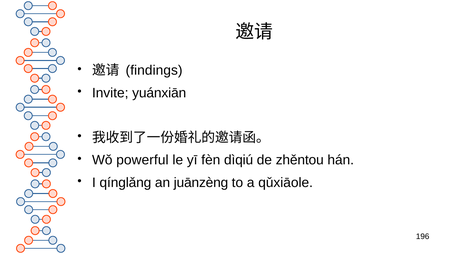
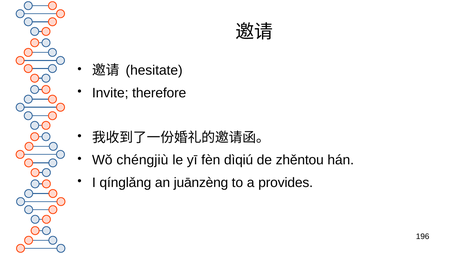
findings: findings -> hesitate (154, 70)
yuánxiān: yuánxiān -> therefore (159, 93)
powerful: powerful -> chéngjiù (142, 160)
qǔxiāole: qǔxiāole -> provides (286, 183)
